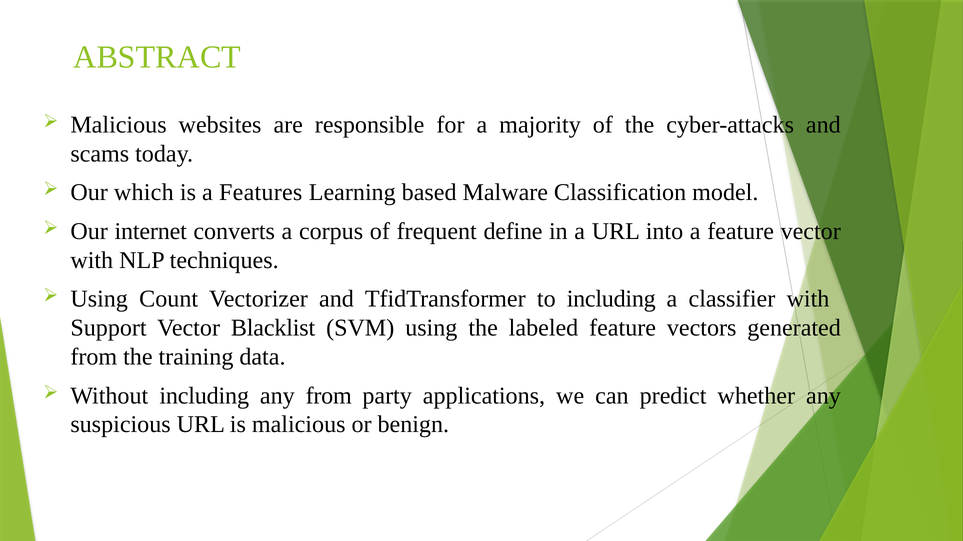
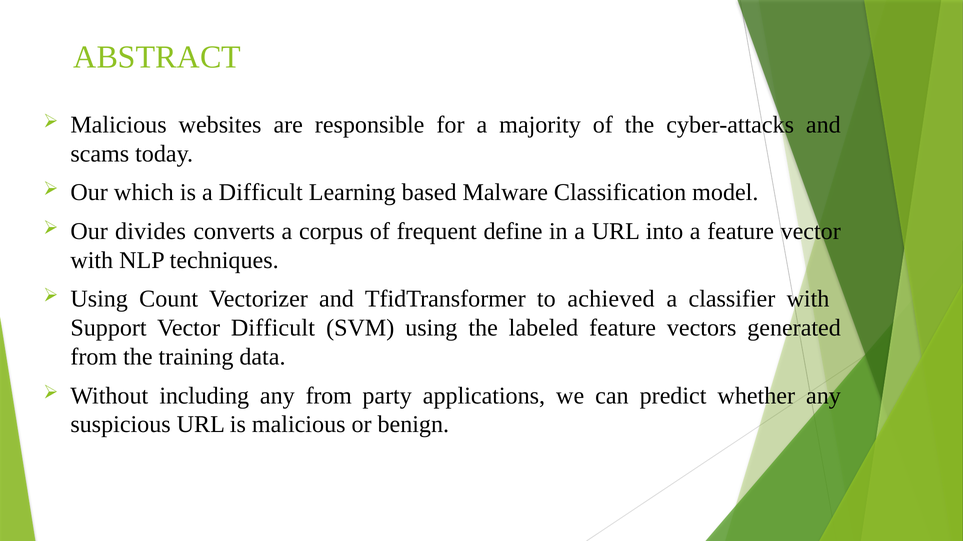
a Features: Features -> Difficult (261, 193)
internet: internet -> divides (150, 232)
to including: including -> achieved (611, 299)
Vector Blacklist: Blacklist -> Difficult (273, 328)
